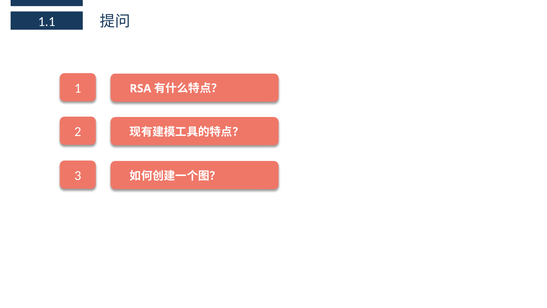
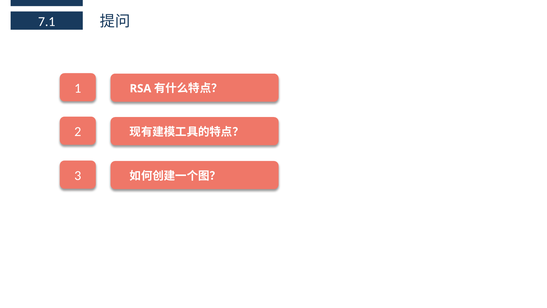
1.1: 1.1 -> 7.1 (47, 22)
